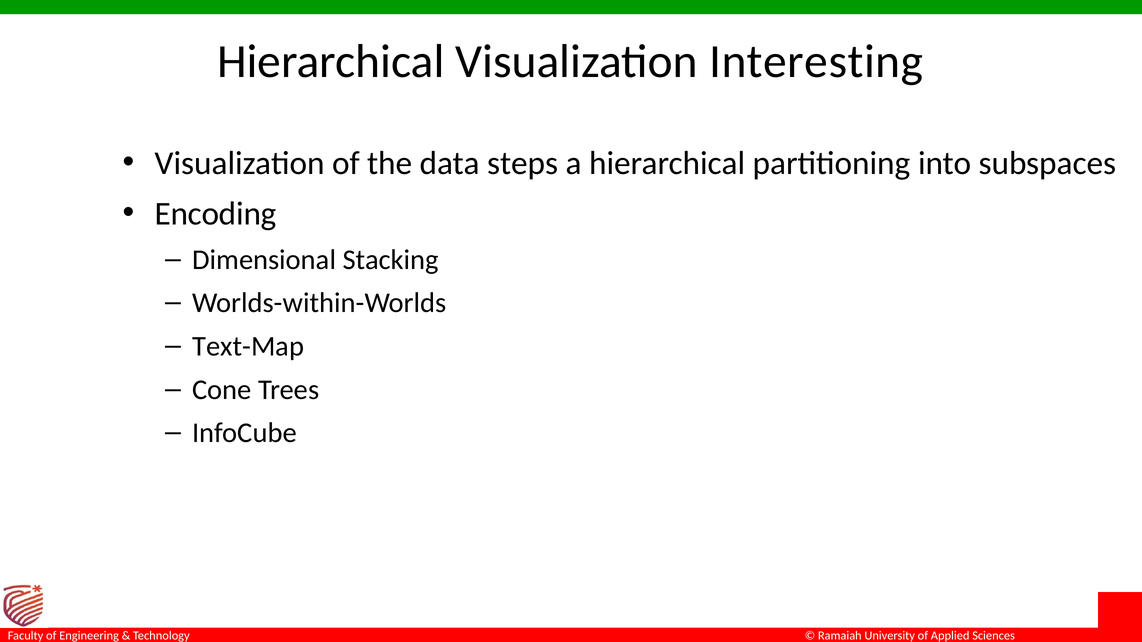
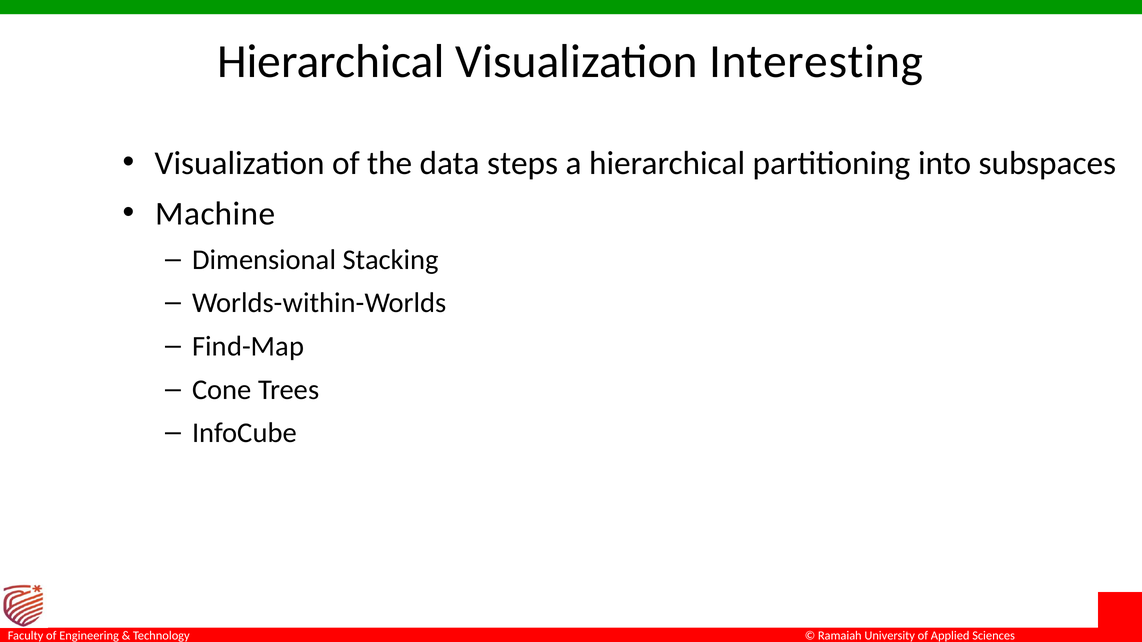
Encoding: Encoding -> Machine (215, 214)
Text-Map: Text-Map -> Find-Map (248, 347)
